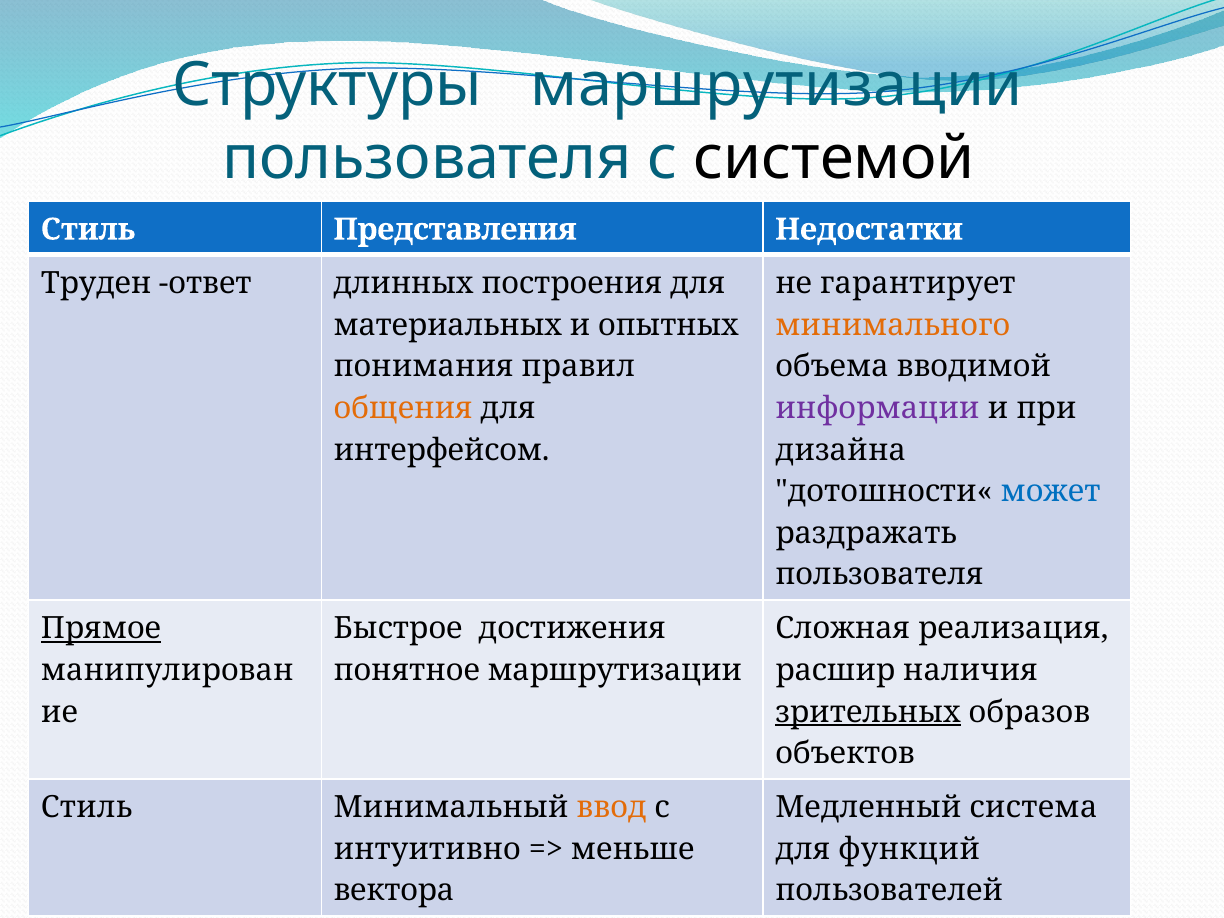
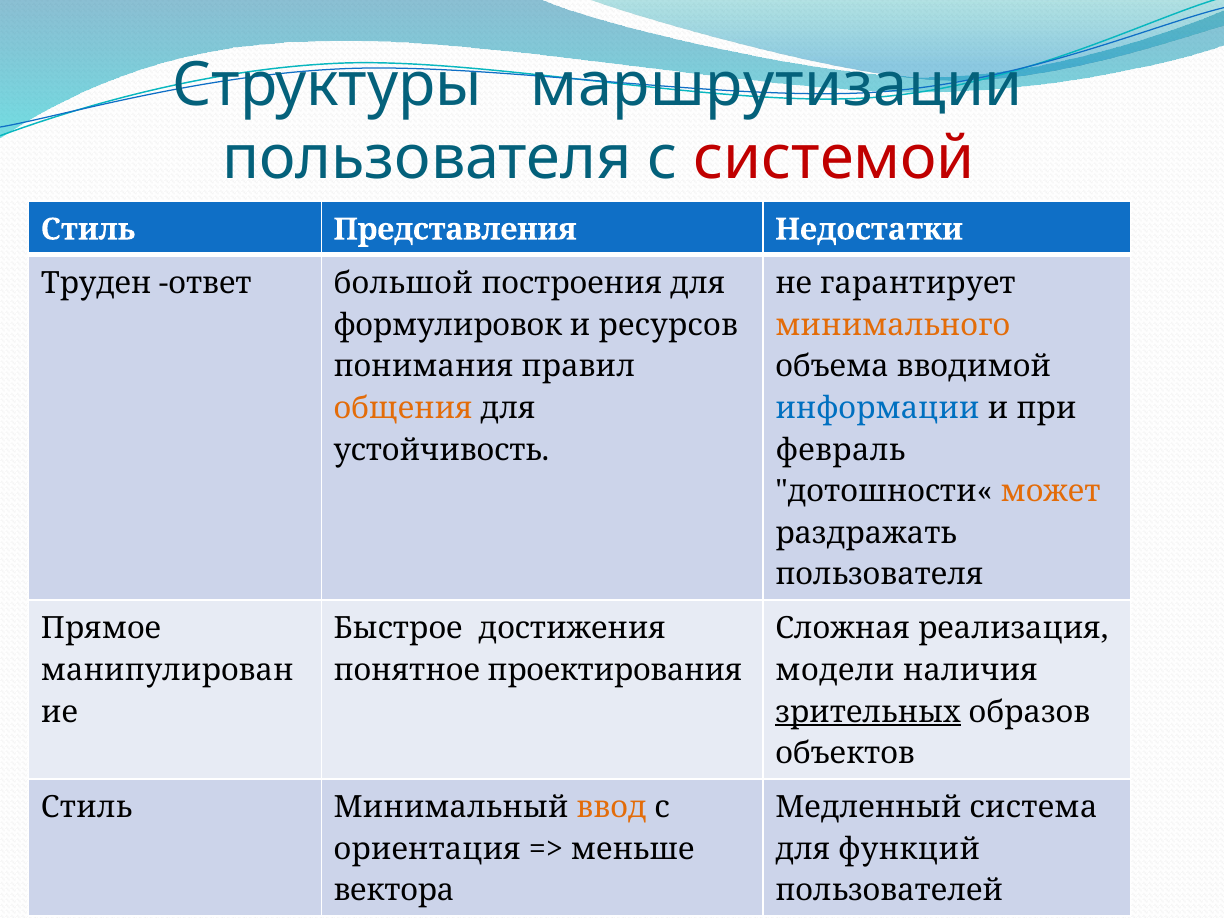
системой colour: black -> red (834, 159)
длинных: длинных -> большой (403, 283)
материальных: материальных -> формулировок (448, 325)
опытных: опытных -> ресурсов (668, 325)
информации colour: purple -> blue (877, 408)
интерфейсом: интерфейсом -> устойчивость (441, 450)
дизайна: дизайна -> февраль (841, 450)
может colour: blue -> orange (1051, 492)
Прямое underline: present -> none (101, 629)
понятное маршрутизации: маршрутизации -> проектирования (615, 670)
расшир: расшир -> модели (835, 670)
интуитивно: интуитивно -> ориентация (427, 849)
